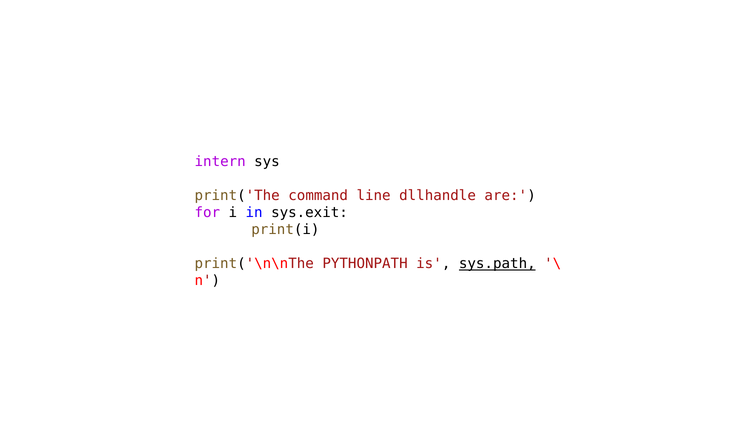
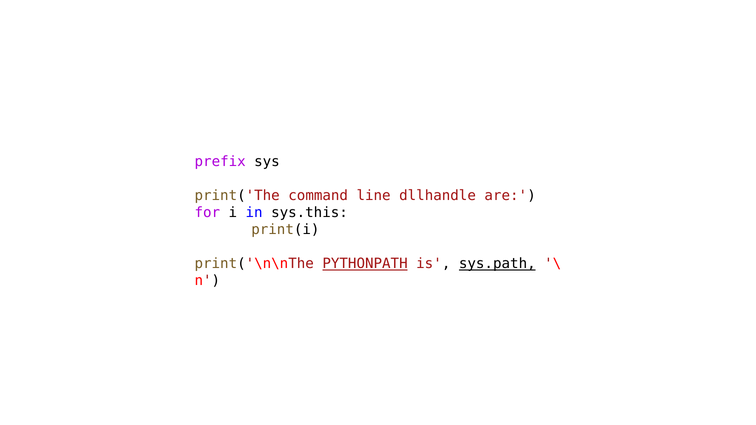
intern: intern -> prefix (220, 162)
sys.exit: sys.exit -> sys.this (309, 213)
PYTHONPATH underline: none -> present (365, 264)
